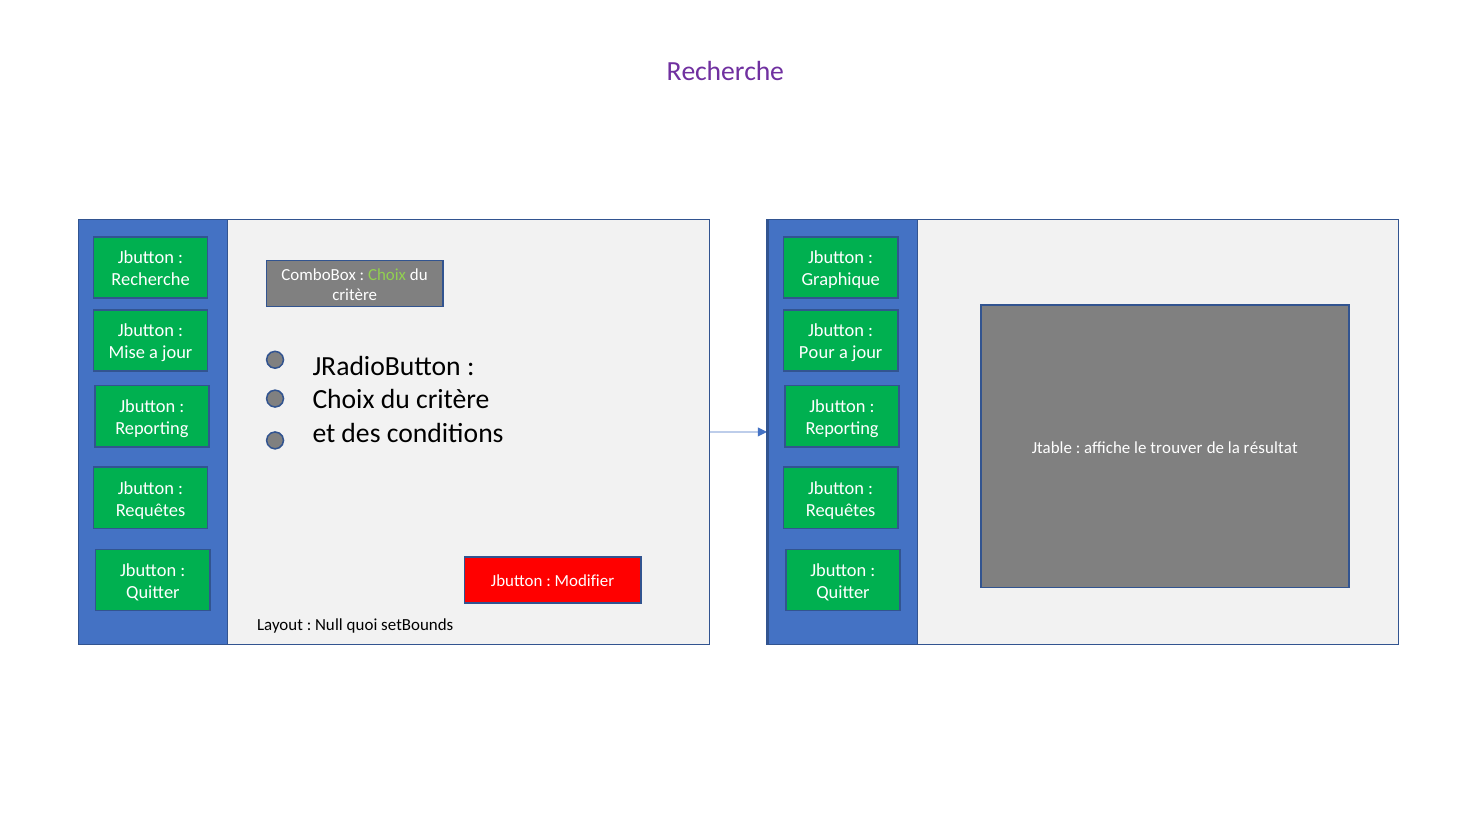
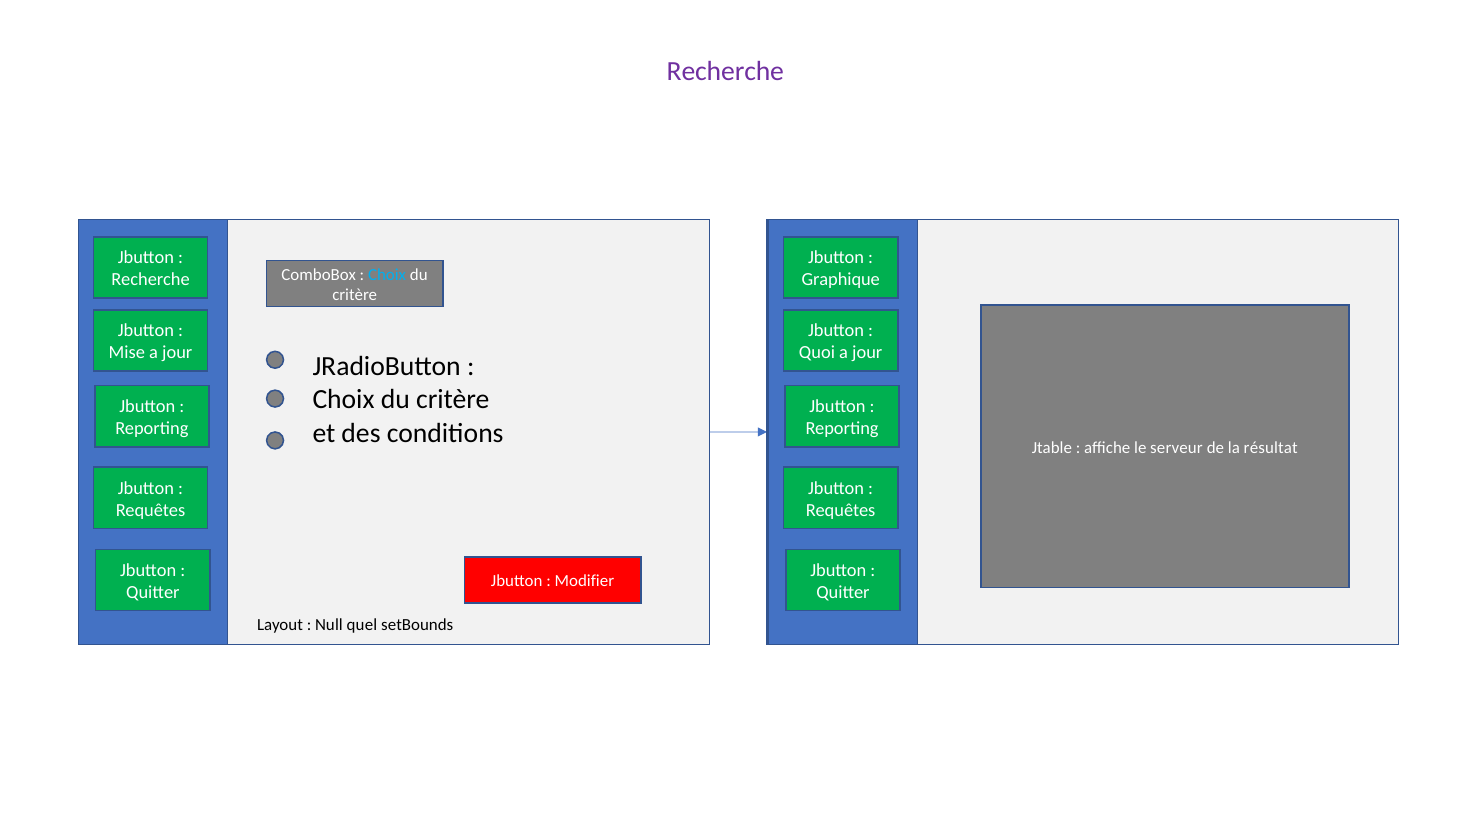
Choix colour: light green -> light blue (387, 275)
Pour: Pour -> Quoi (817, 353)
trouver: trouver -> serveur (1176, 447)
quoi: quoi -> quel (362, 625)
